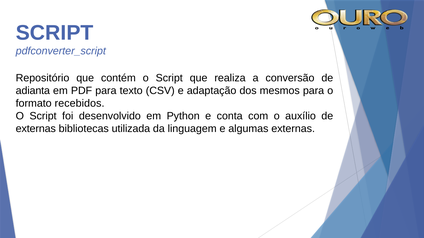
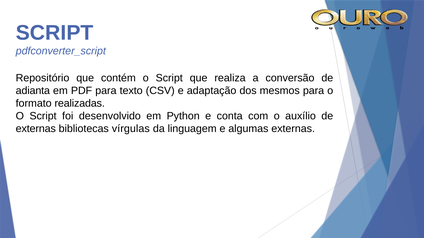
recebidos: recebidos -> realizadas (80, 104)
utilizada: utilizada -> vírgulas (131, 129)
